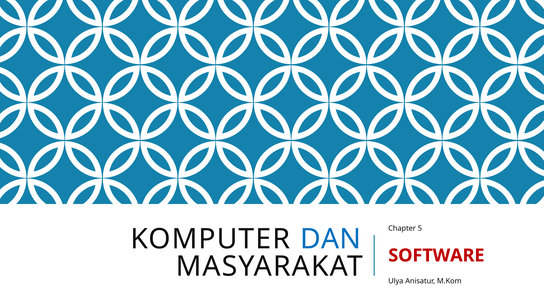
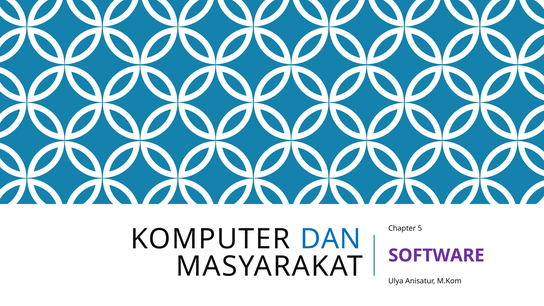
SOFTWARE colour: red -> purple (436, 255)
